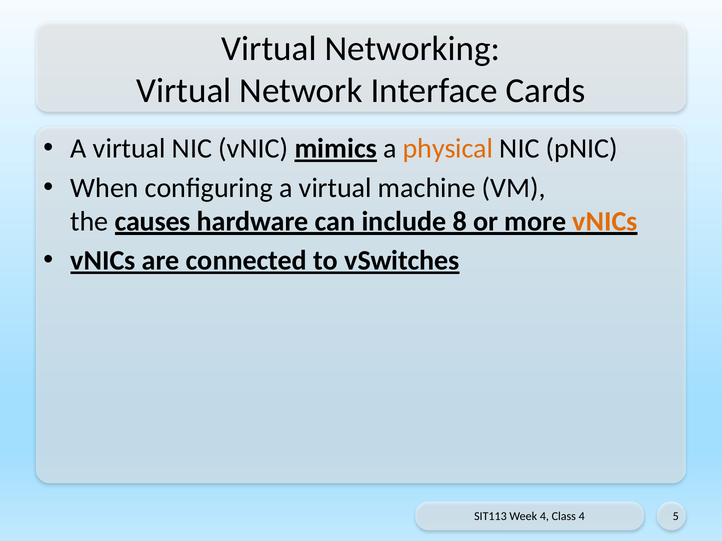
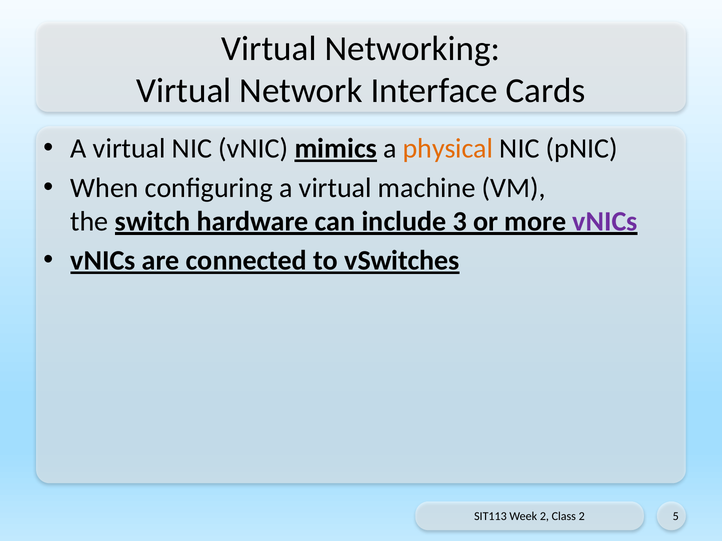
causes: causes -> switch (153, 222)
8: 8 -> 3 (460, 222)
vNICs colour: orange -> purple (605, 222)
Week 4: 4 -> 2 (544, 517)
Class 4: 4 -> 2 (582, 517)
